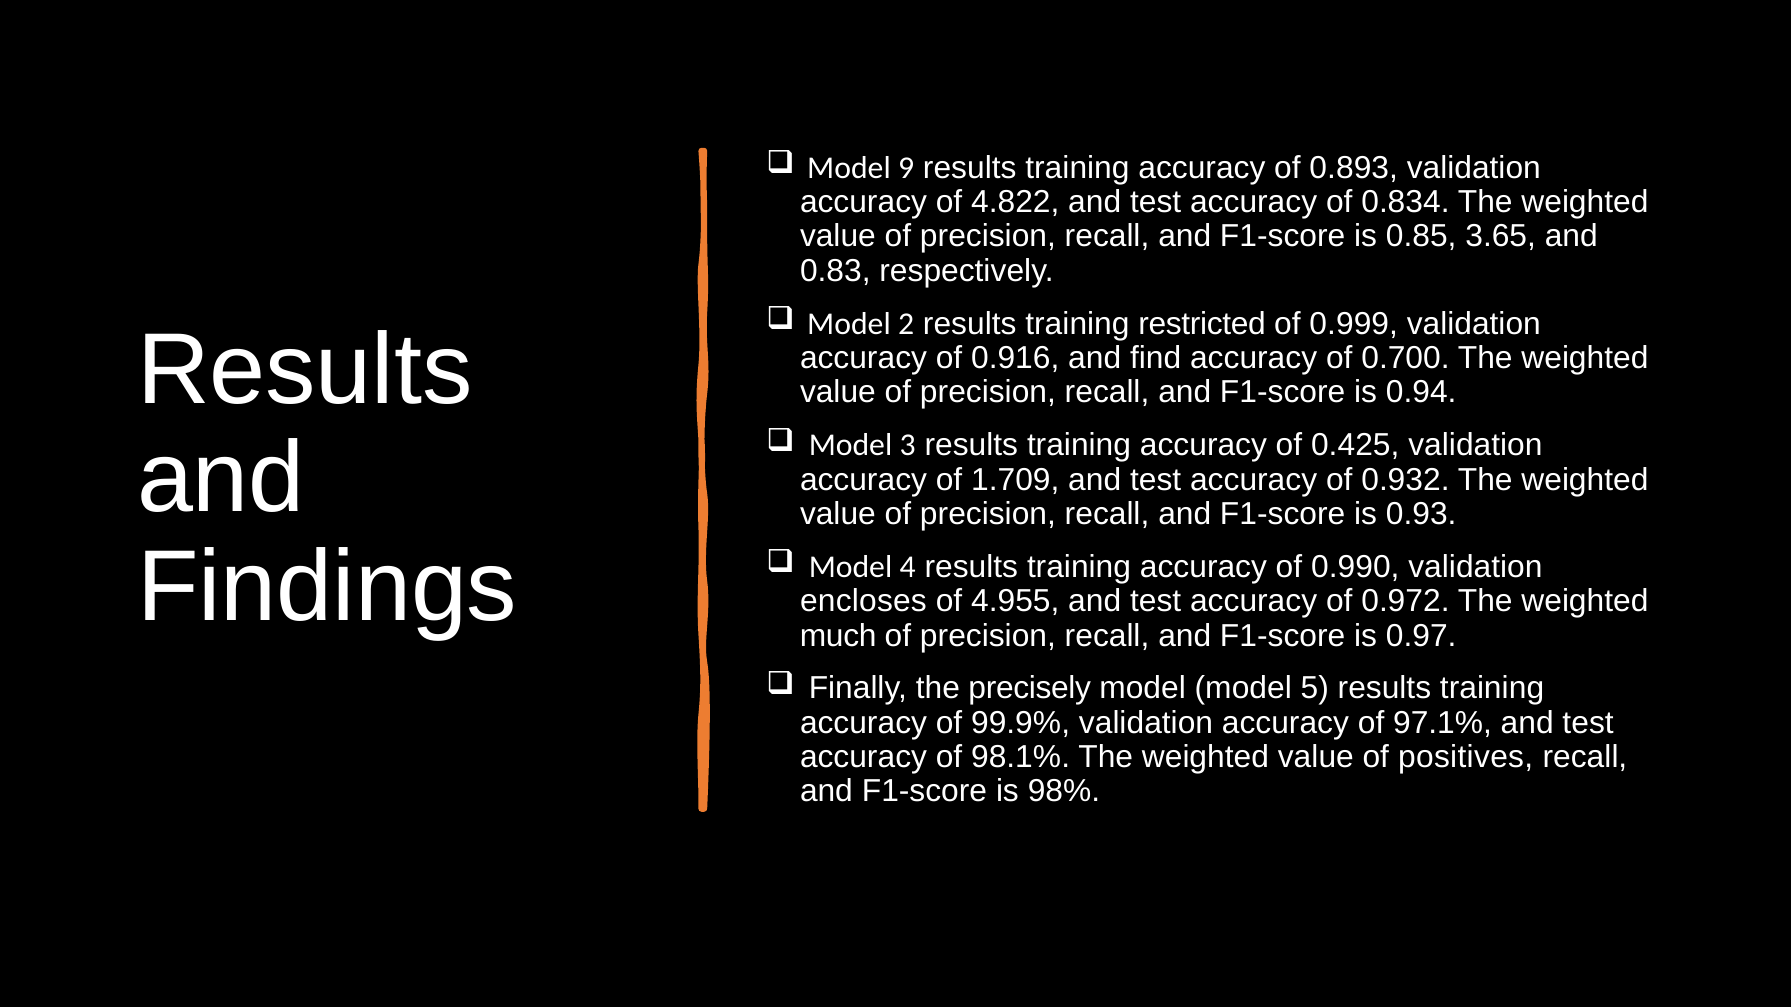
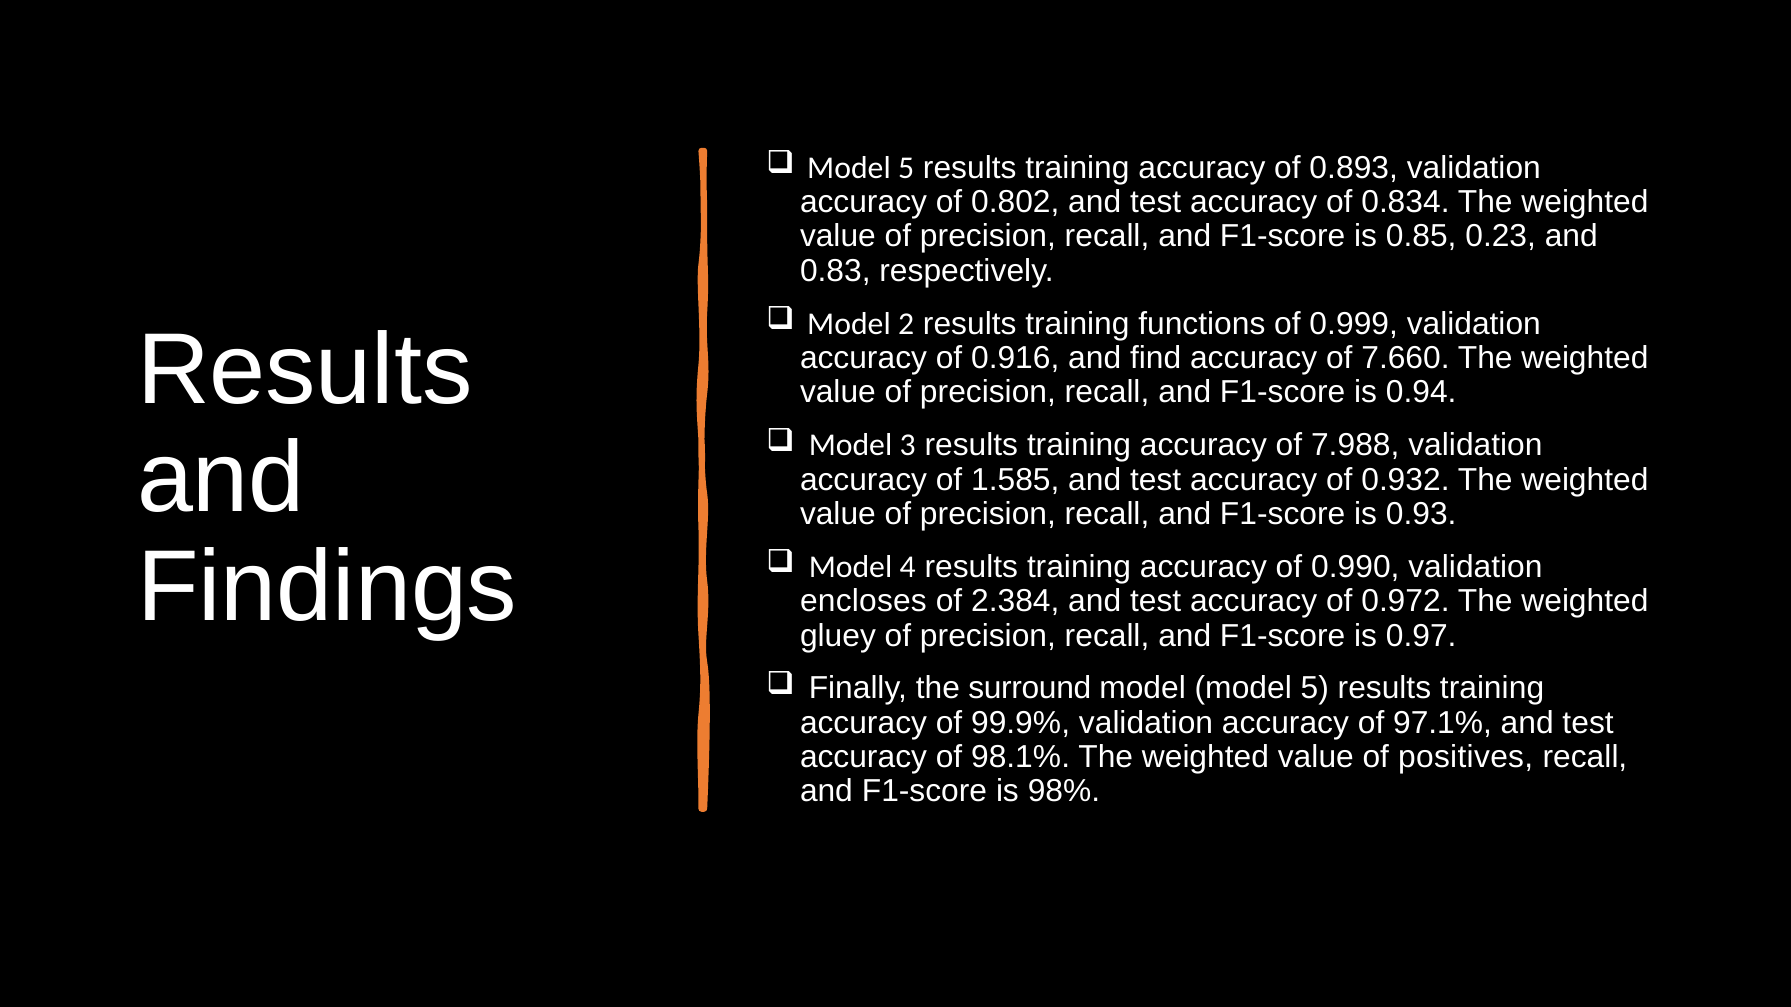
9: 9 -> 5 (906, 168)
4.822: 4.822 -> 0.802 (1015, 202)
3.65: 3.65 -> 0.23 (1501, 237)
restricted: restricted -> functions (1202, 324)
0.700: 0.700 -> 7.660 (1405, 358)
0.425: 0.425 -> 7.988 (1355, 446)
1.709: 1.709 -> 1.585 (1015, 480)
4.955: 4.955 -> 2.384 (1015, 601)
much: much -> gluey (838, 636)
precisely: precisely -> surround (1030, 689)
